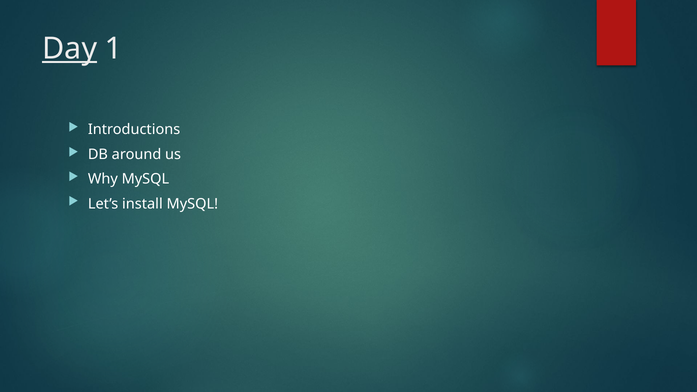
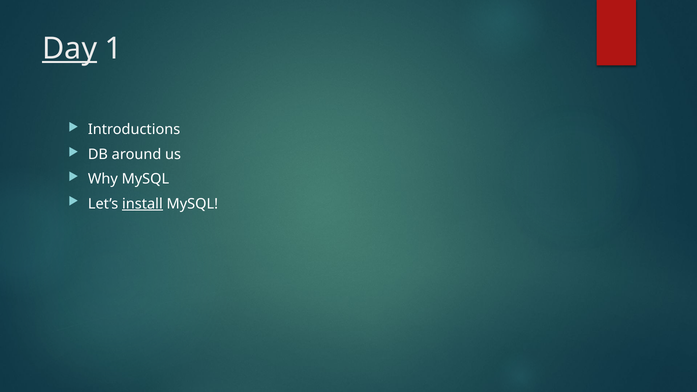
install underline: none -> present (142, 204)
